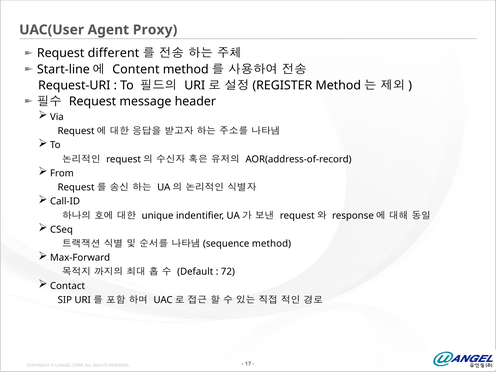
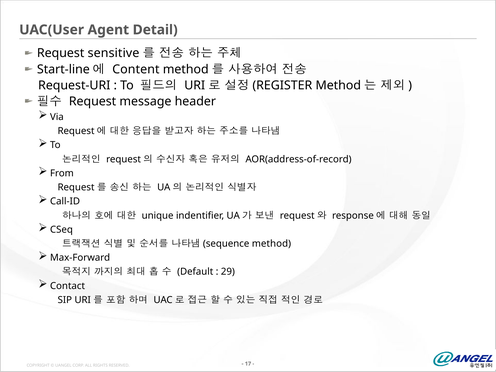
Proxy: Proxy -> Detail (155, 30)
different: different -> sensitive (113, 53)
72: 72 -> 29 (228, 272)
